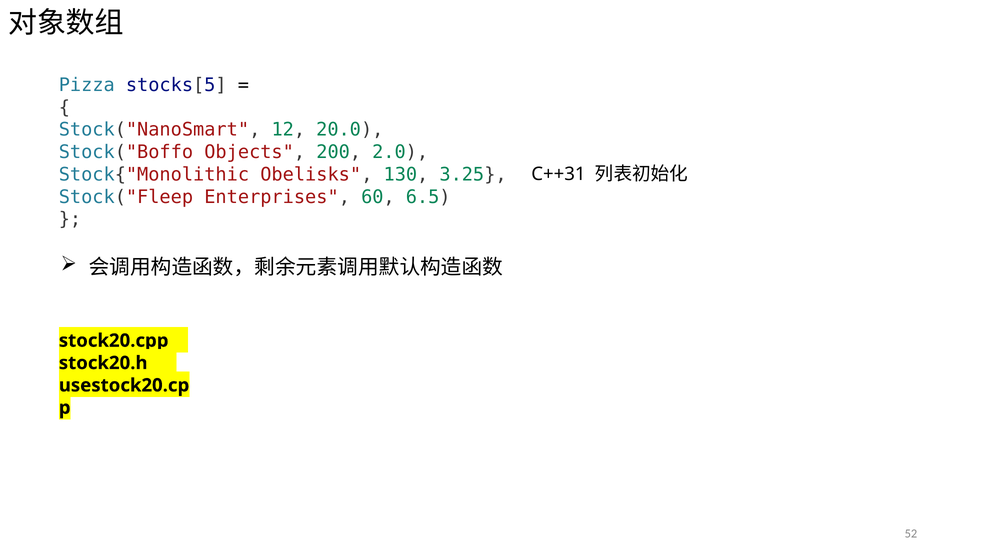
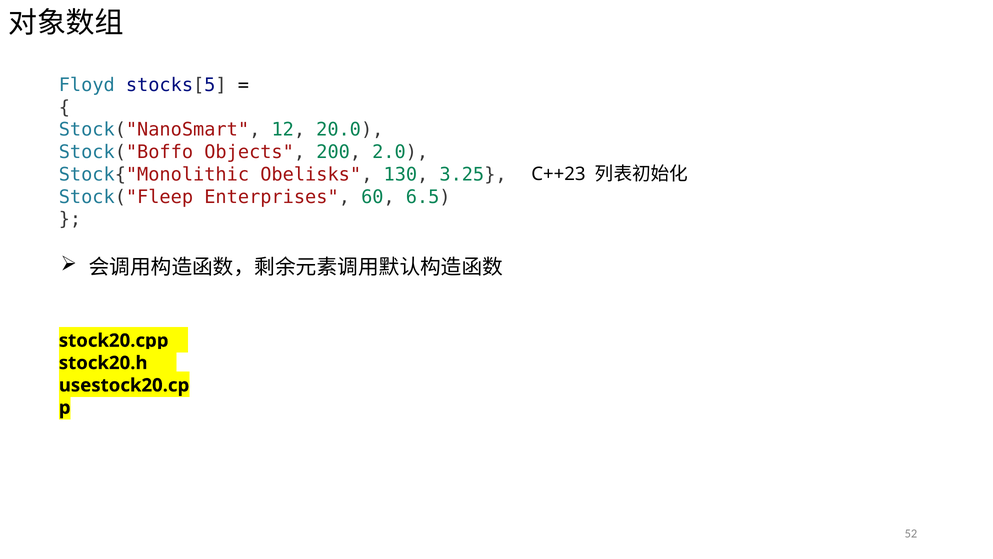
Pizza: Pizza -> Floyd (87, 85)
C++31: C++31 -> C++23 (558, 174)
